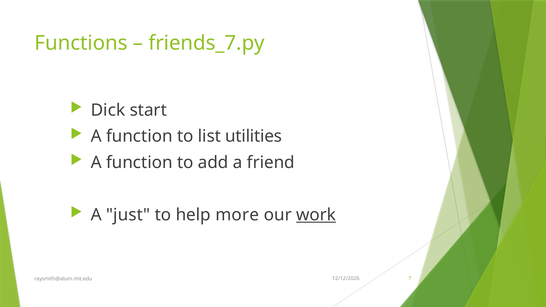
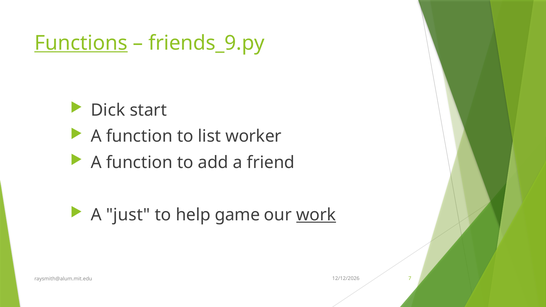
Functions underline: none -> present (81, 43)
friends_7.py: friends_7.py -> friends_9.py (207, 43)
utilities: utilities -> worker (254, 136)
more: more -> game (237, 215)
